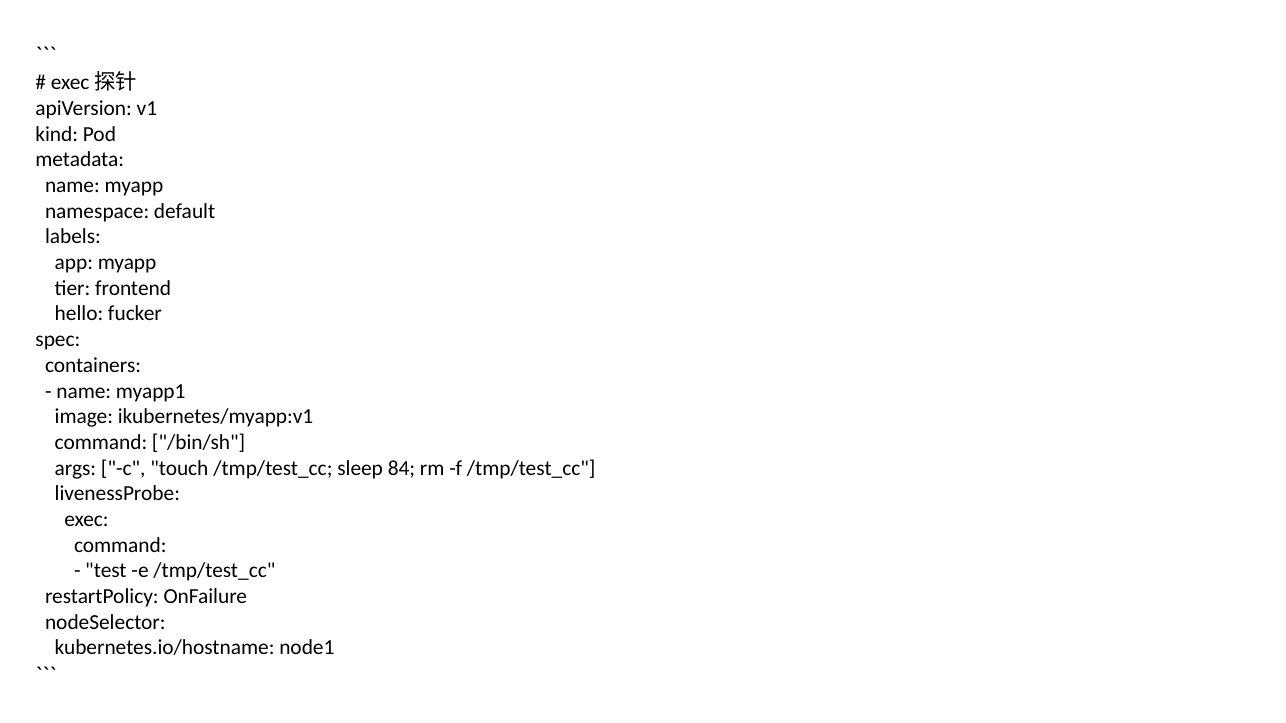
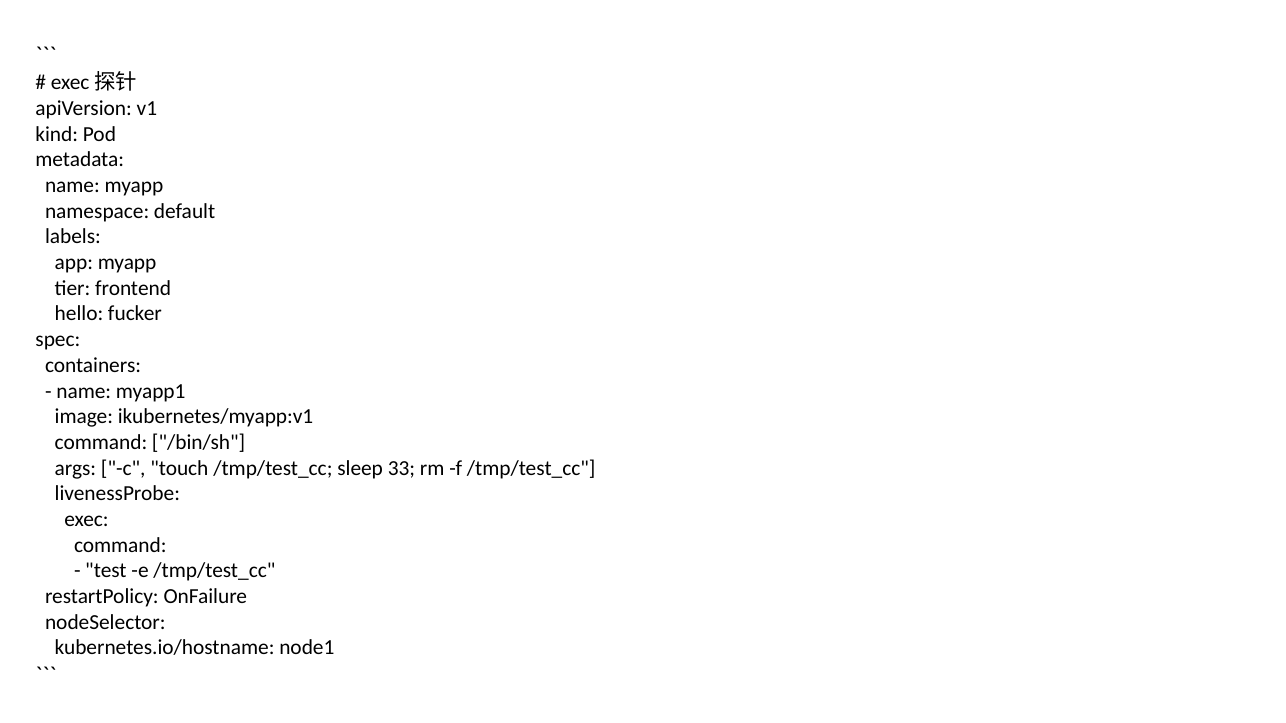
84: 84 -> 33 (401, 468)
